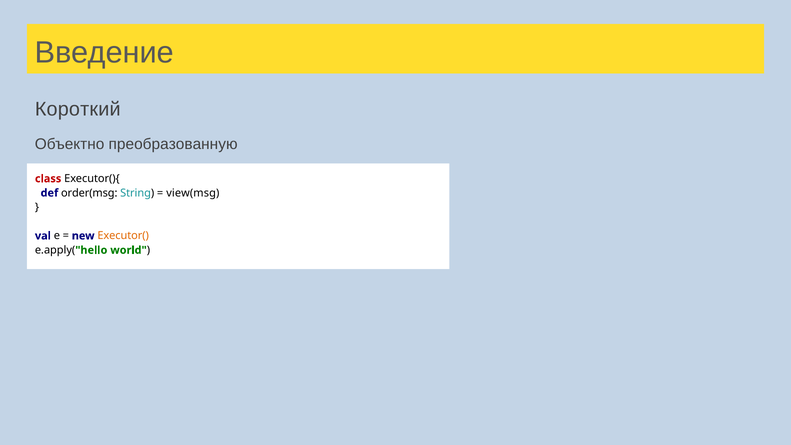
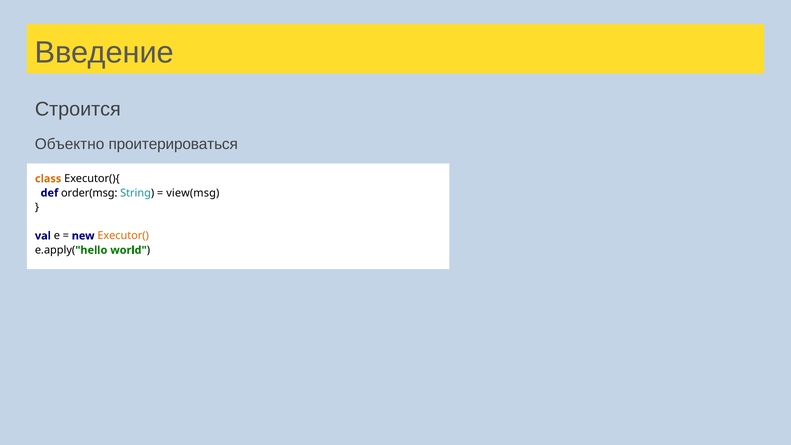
Короткий: Короткий -> Строится (78, 109)
преобразованную: преобразованную -> проитерироваться (173, 144)
class colour: red -> orange (48, 179)
